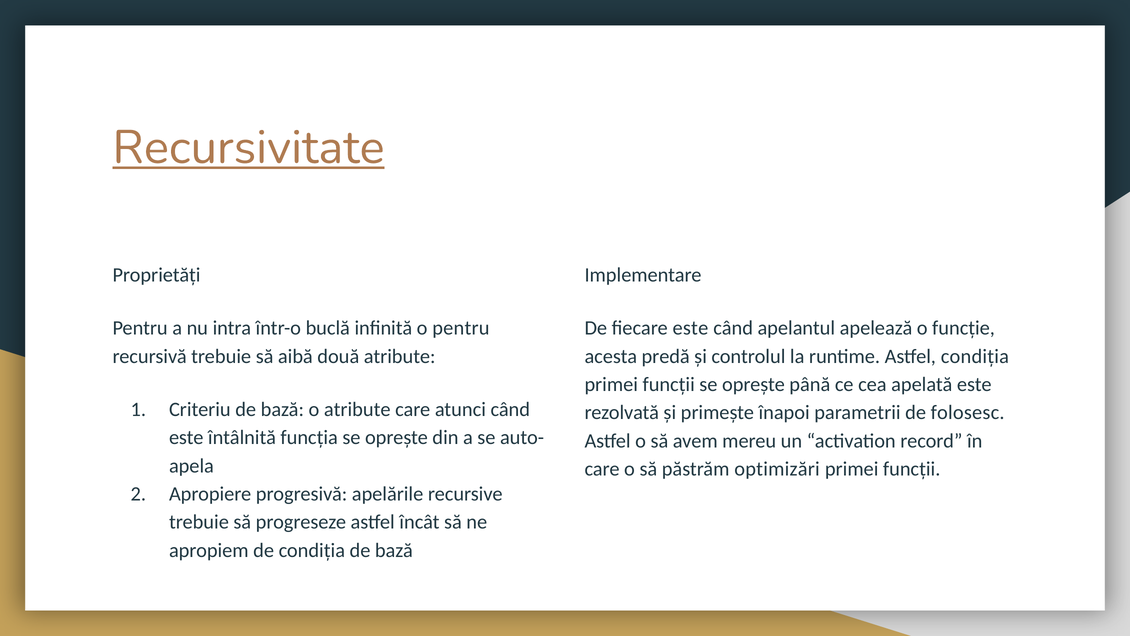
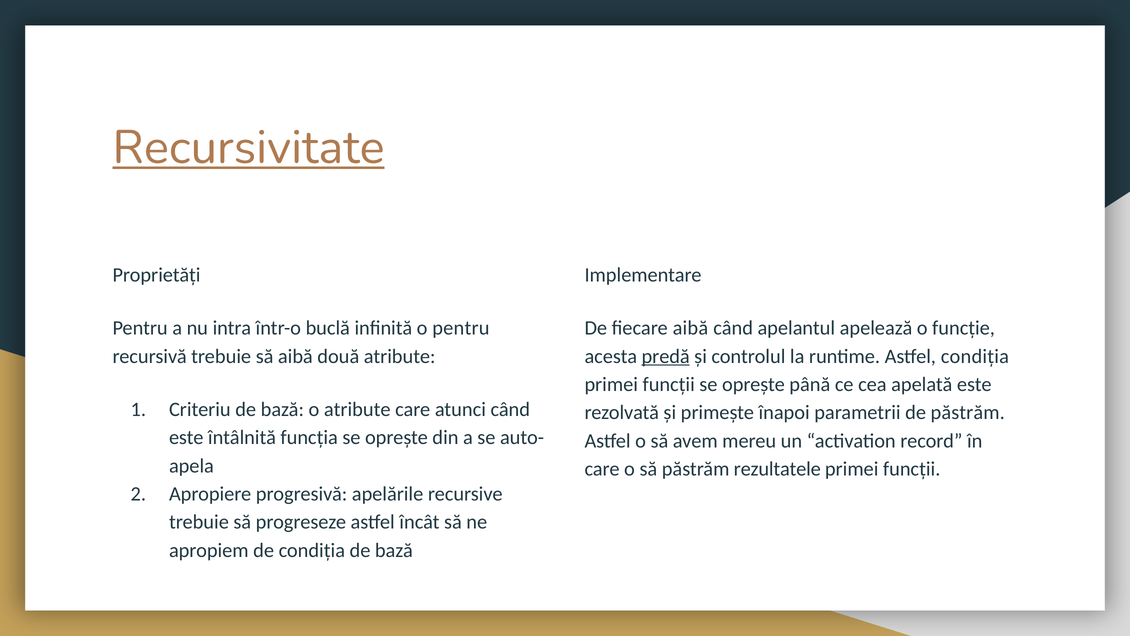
fiecare este: este -> aibă (690, 328)
predă underline: none -> present (666, 356)
de folosesc: folosesc -> păstrăm (968, 412)
optimizări: optimizări -> rezultatele (777, 469)
